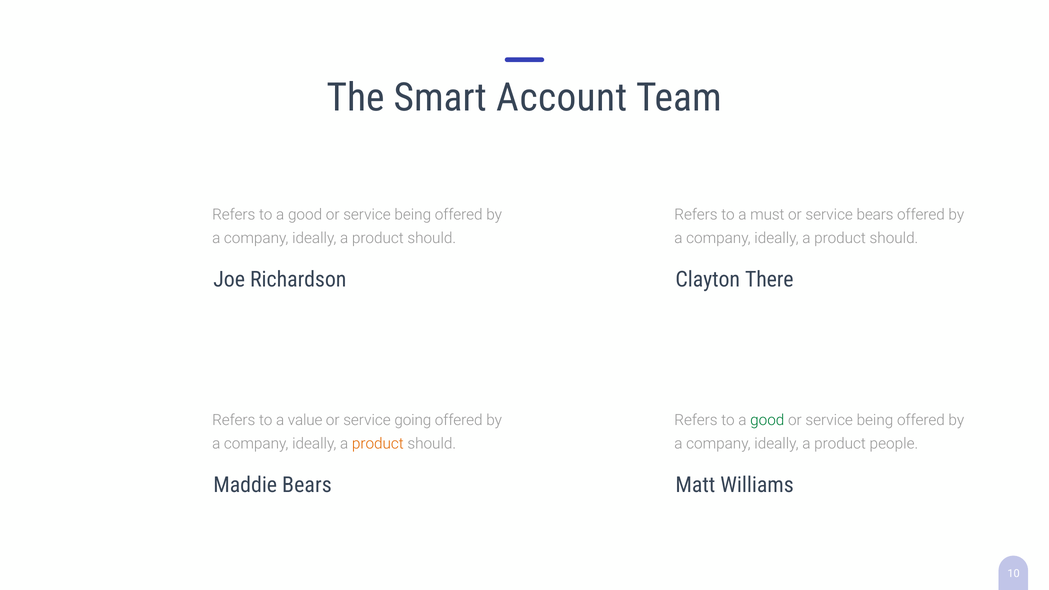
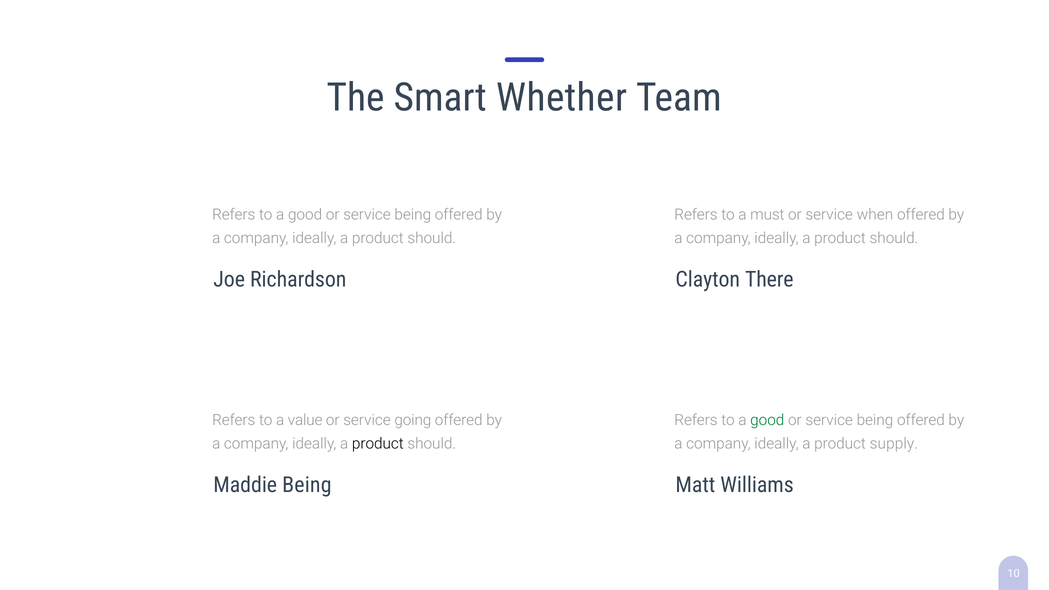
Account: Account -> Whether (562, 98)
service bears: bears -> when (875, 215)
product colour: orange -> black (378, 444)
people: people -> supply (894, 444)
Maddie Bears: Bears -> Being (307, 485)
